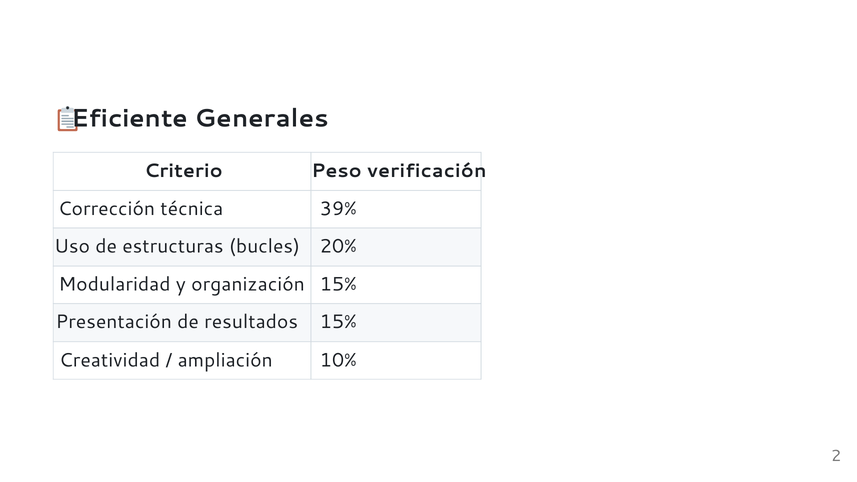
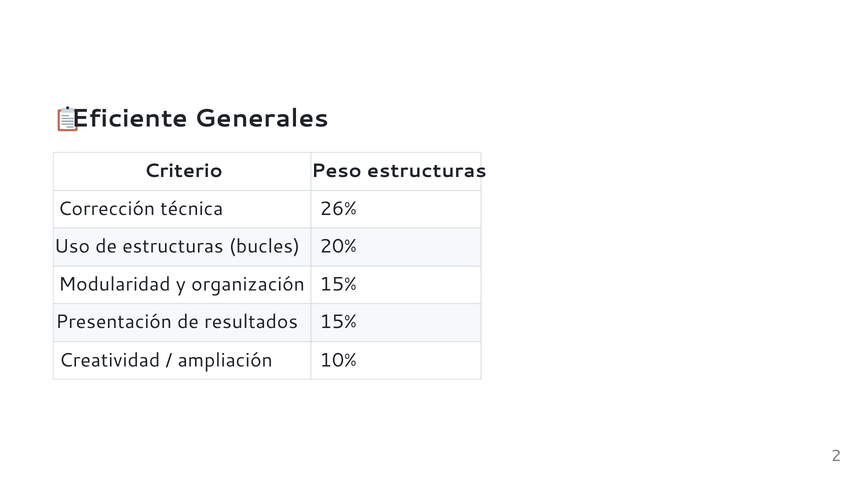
Peso verificación: verificación -> estructuras (427, 171)
39%: 39% -> 26% (338, 209)
